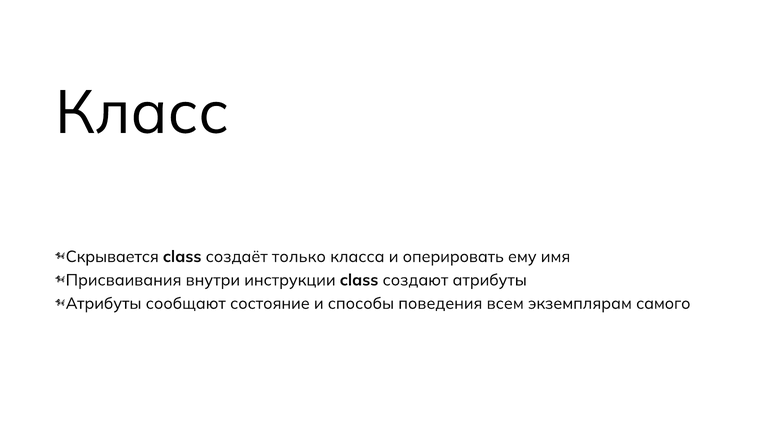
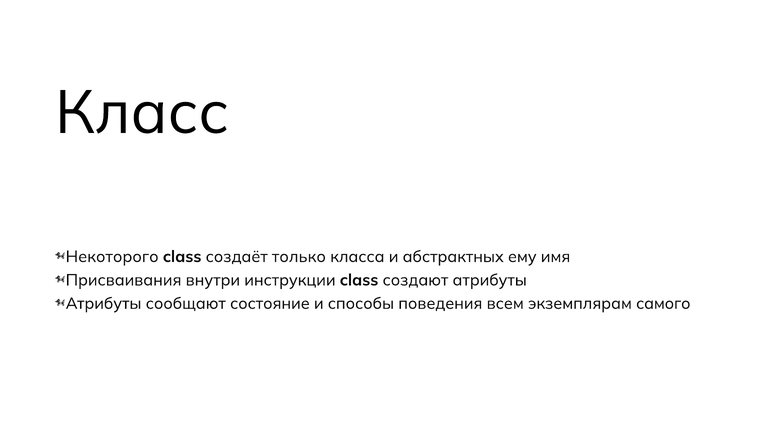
Скрывается: Скрывается -> Некоторого (112, 257)
оперировать: оперировать -> абстрактных (453, 257)
